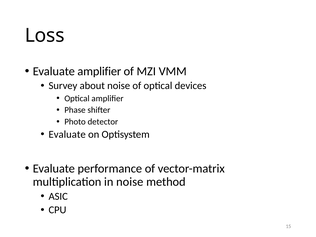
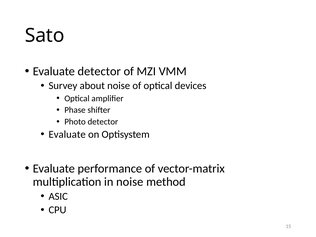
Loss: Loss -> Sato (45, 35)
Evaluate amplifier: amplifier -> detector (99, 71)
